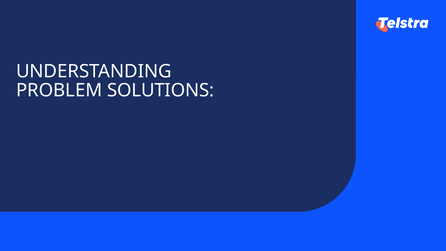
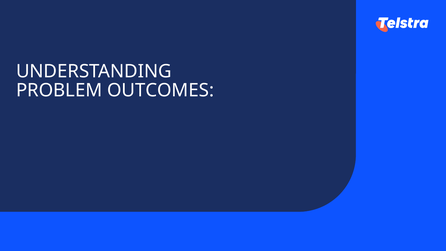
SOLUTIONS: SOLUTIONS -> OUTCOMES (161, 90)
